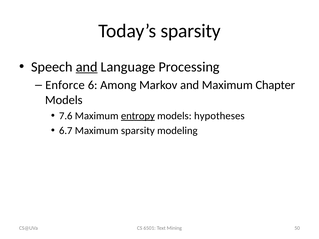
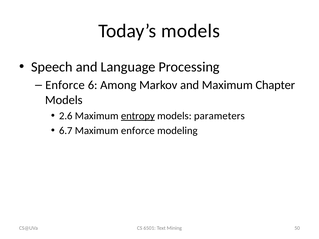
Today’s sparsity: sparsity -> models (190, 31)
and underline: present -> none (87, 67)
7.6: 7.6 -> 2.6 (66, 116)
hypotheses: hypotheses -> parameters (219, 116)
Maximum sparsity: sparsity -> enforce (138, 131)
